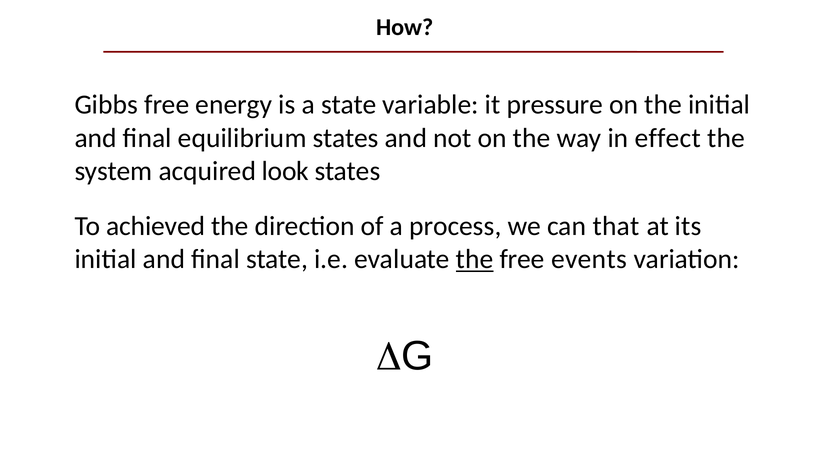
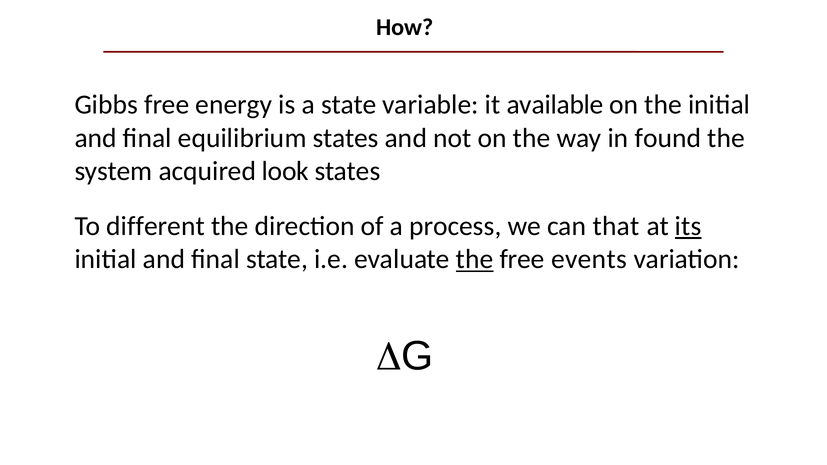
pressure: pressure -> available (555, 105)
effect: effect -> found (668, 138)
achieved: achieved -> different (156, 226)
its underline: none -> present (688, 226)
